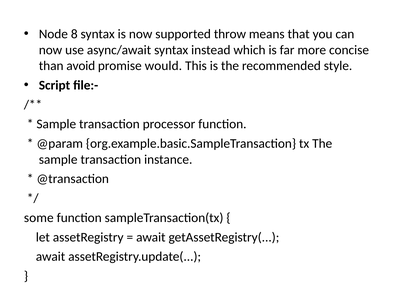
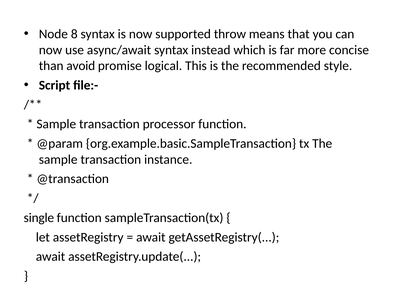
would: would -> logical (163, 66)
some: some -> single (39, 218)
